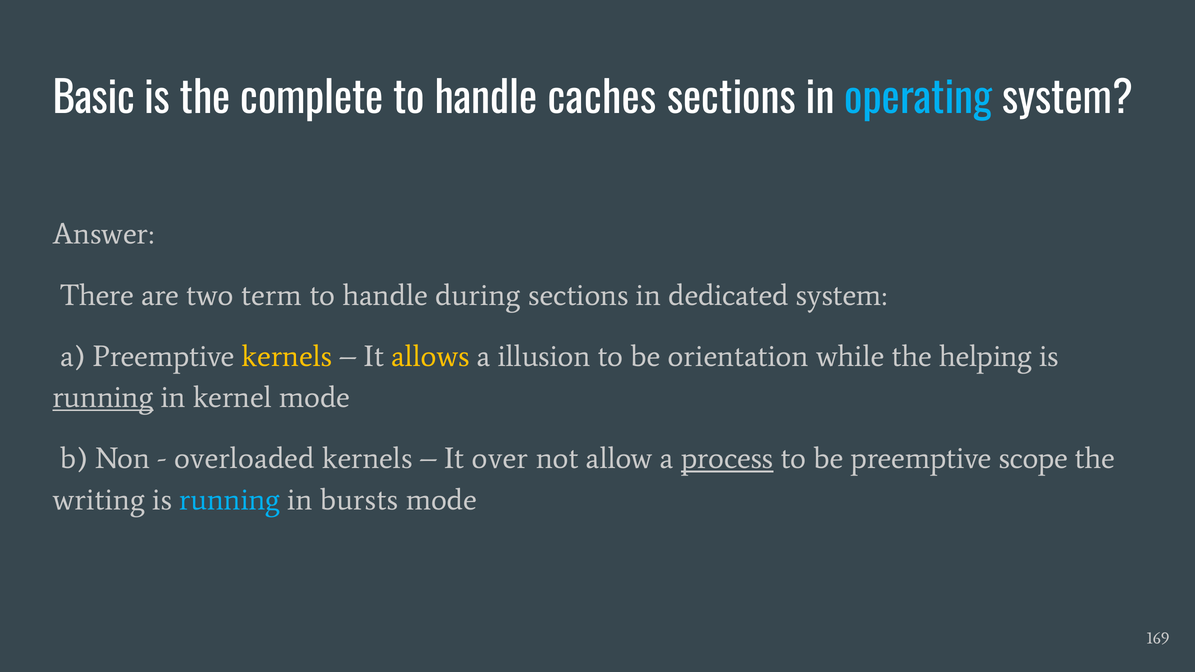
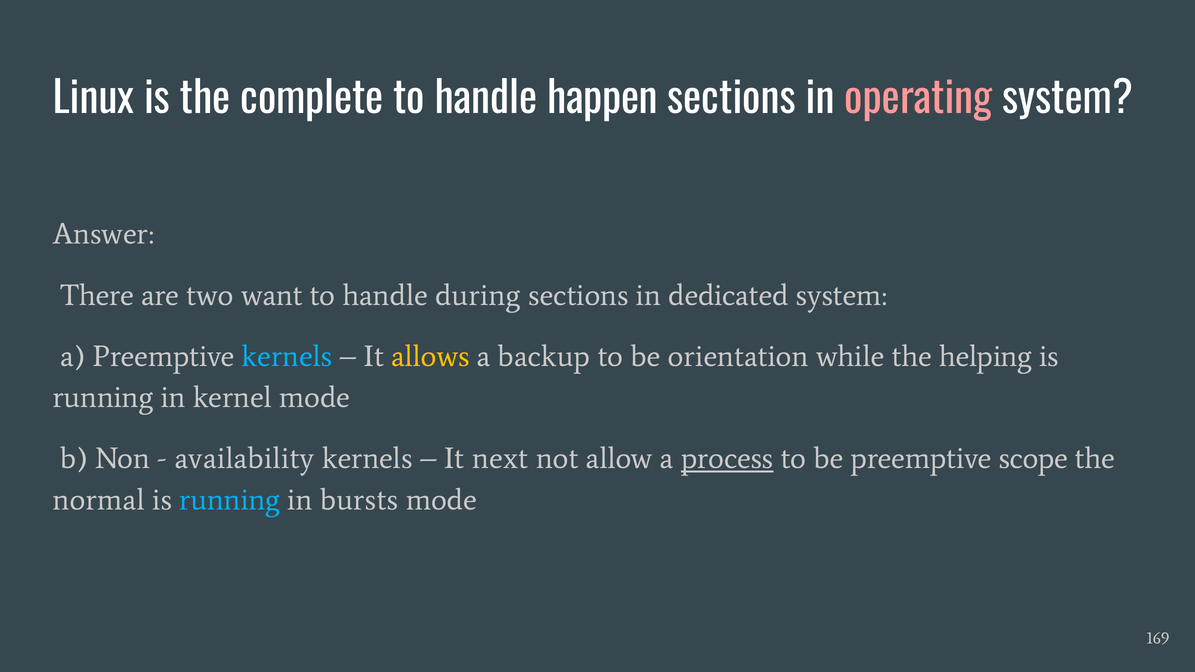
Basic: Basic -> Linux (93, 99)
caches: caches -> happen (603, 99)
operating colour: light blue -> pink (918, 99)
term: term -> want (272, 295)
kernels colour: yellow -> light blue (287, 356)
illusion: illusion -> backup (544, 356)
running underline: present -> none (103, 398)
overloaded: overloaded -> availability (244, 459)
over: over -> next (500, 459)
writing: writing -> normal (99, 500)
